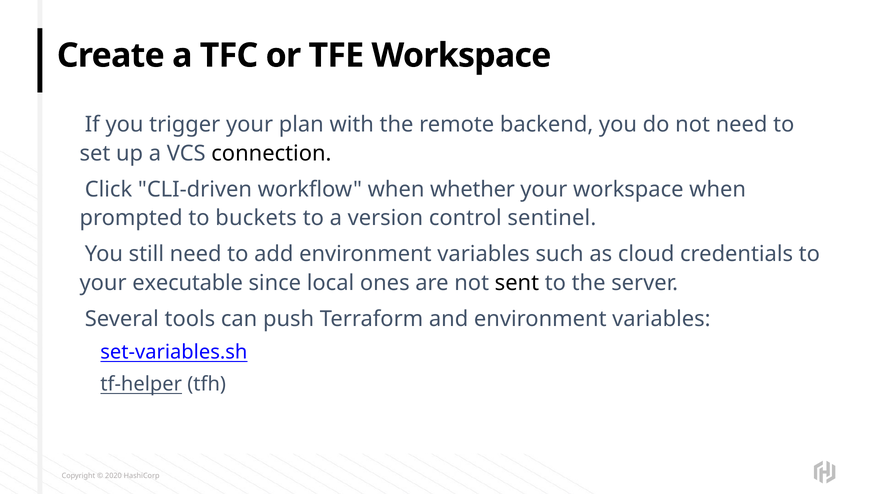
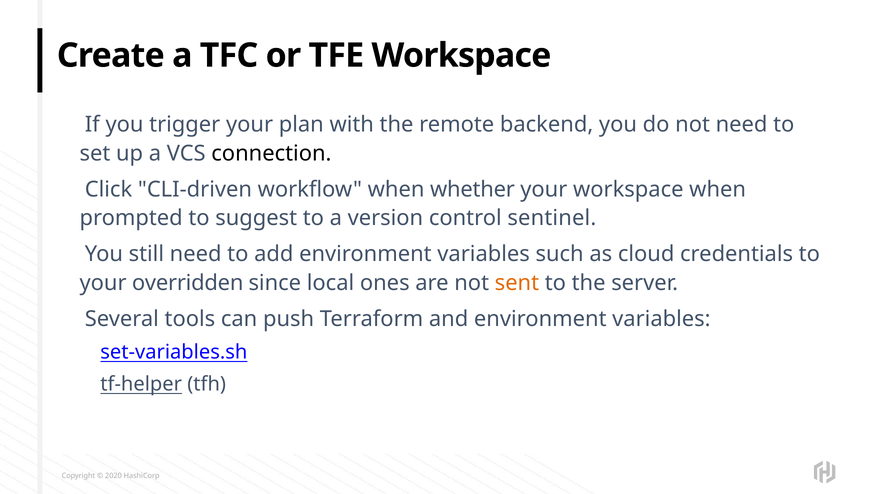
buckets: buckets -> suggest (256, 218)
executable: executable -> overridden (188, 283)
sent colour: black -> orange (517, 283)
